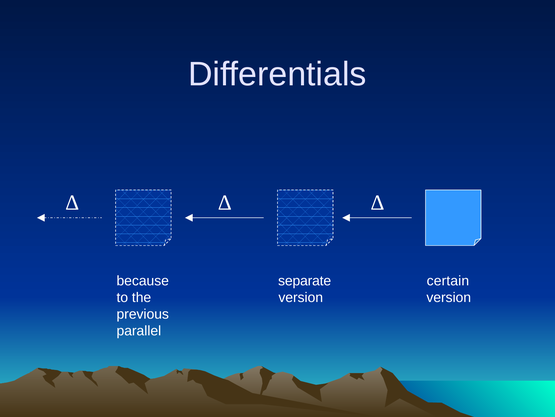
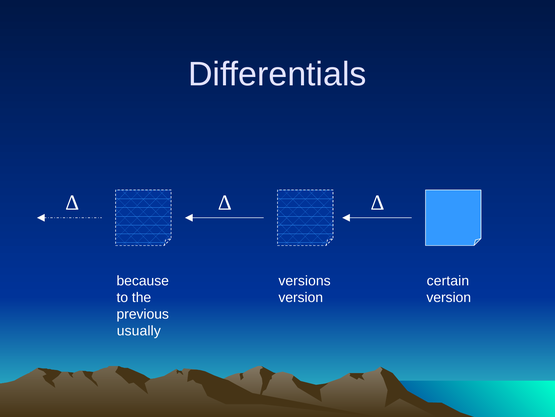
separate: separate -> versions (305, 280)
parallel: parallel -> usually (139, 330)
